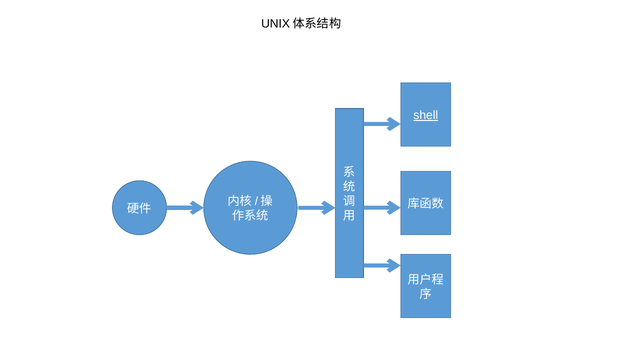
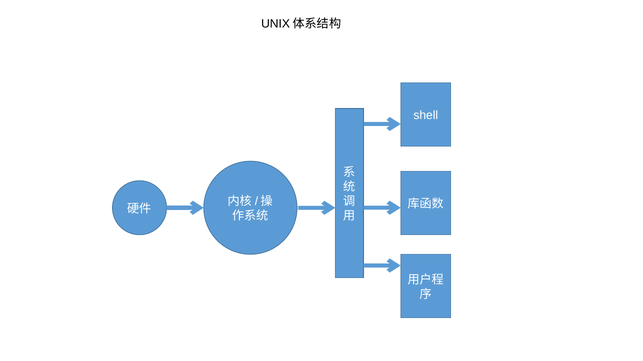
shell underline: present -> none (426, 115)
